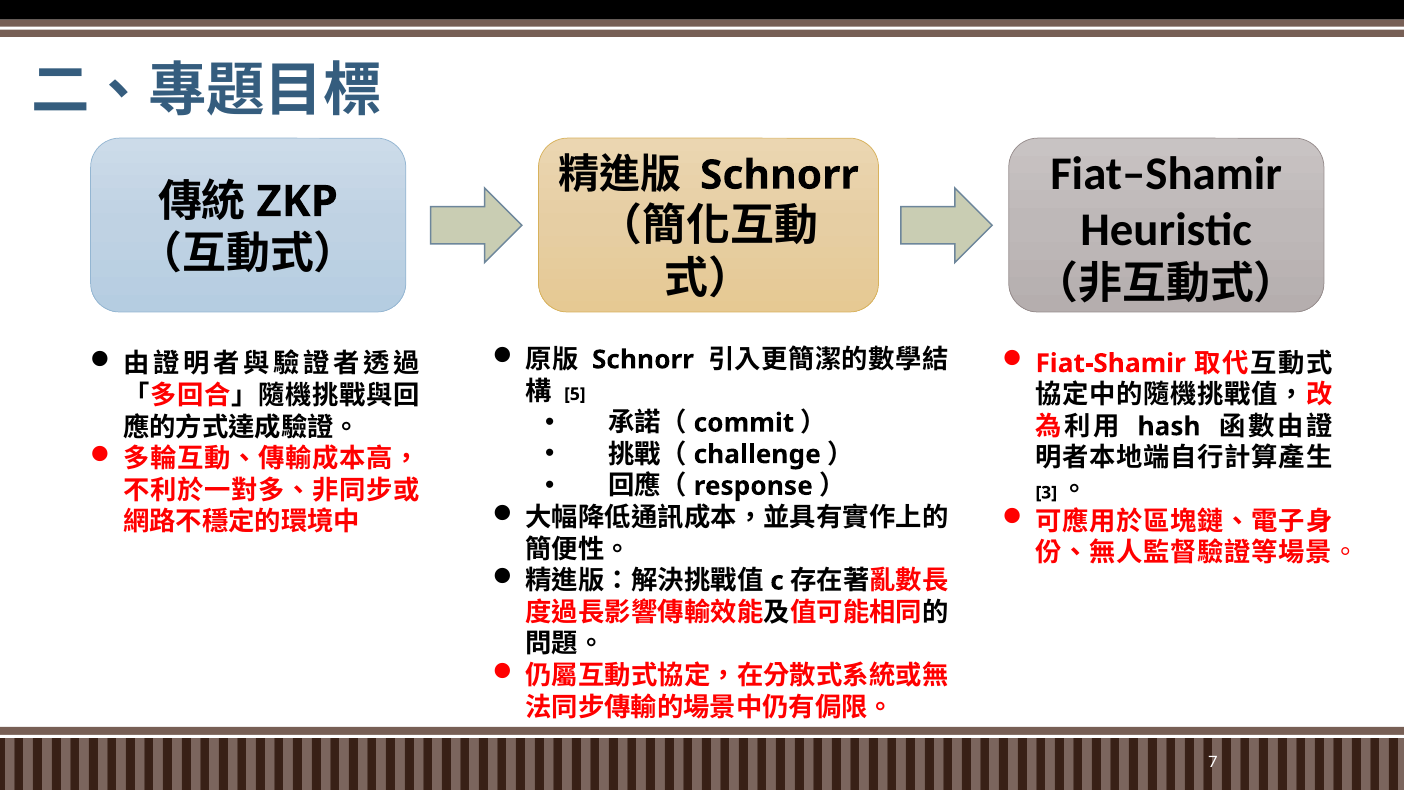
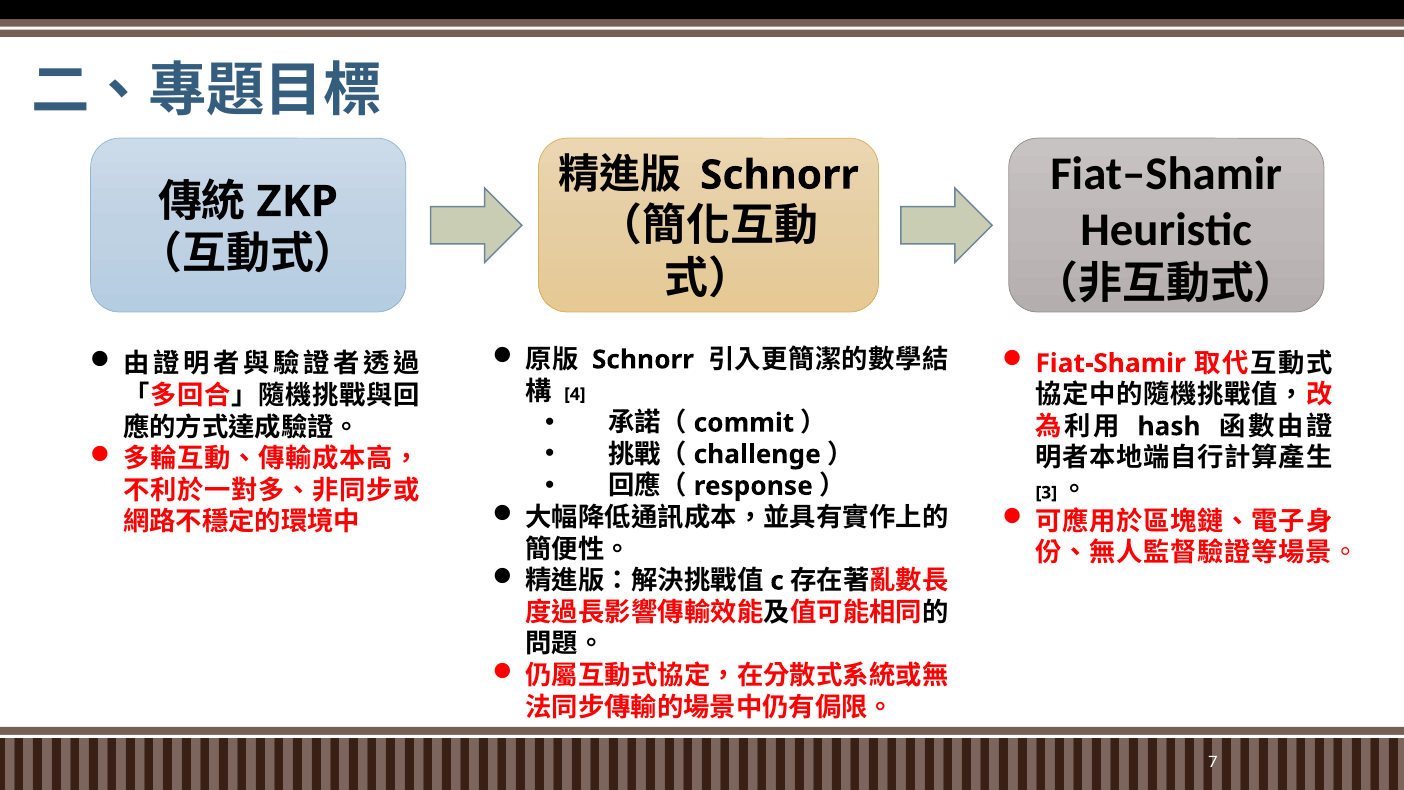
5: 5 -> 4 (575, 394)
